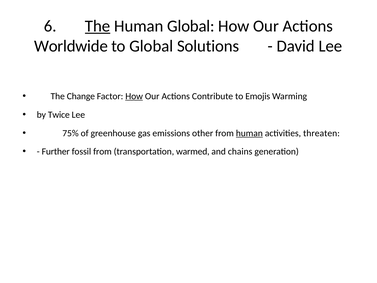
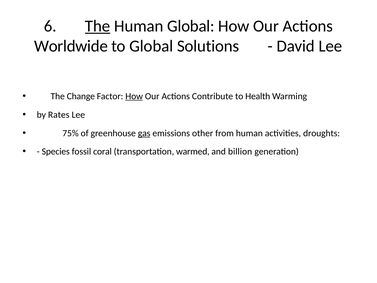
Emojis: Emojis -> Health (258, 96)
Twice: Twice -> Rates (59, 115)
gas underline: none -> present (144, 133)
human underline: present -> none (249, 133)
threaten: threaten -> droughts (322, 133)
Further: Further -> Species (56, 151)
fossil from: from -> coral (102, 151)
chains: chains -> billion (240, 151)
